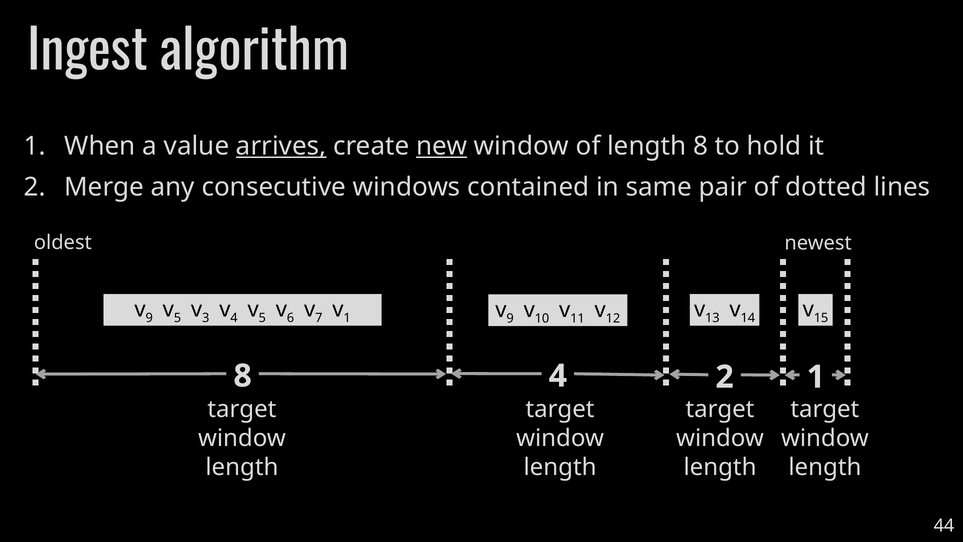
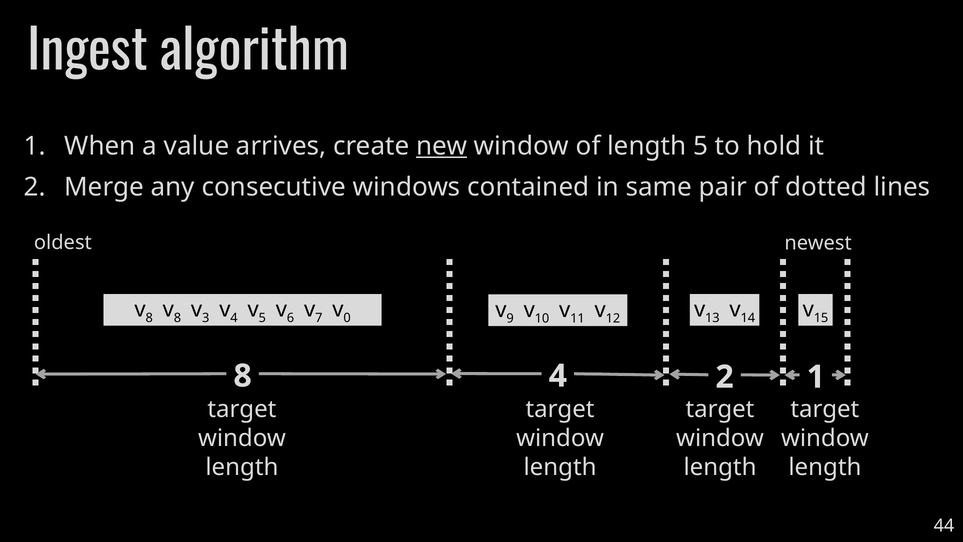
arrives underline: present -> none (281, 146)
length 8: 8 -> 5 (701, 146)
9: 9 -> 8 (149, 318)
5: 5 -> 8 (177, 318)
1: 1 -> 0 (347, 318)
